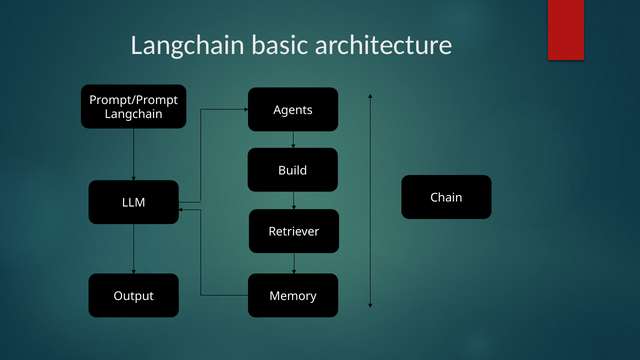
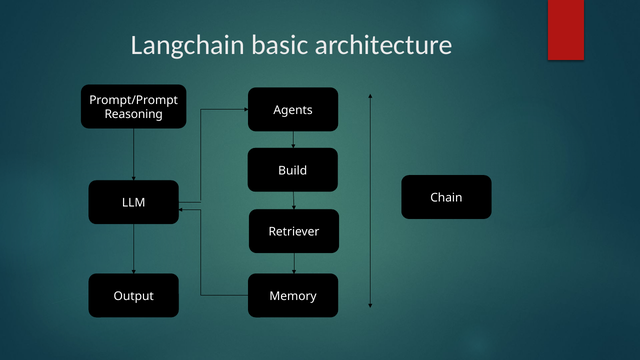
Langchain: Langchain -> Reasoning (134, 115)
